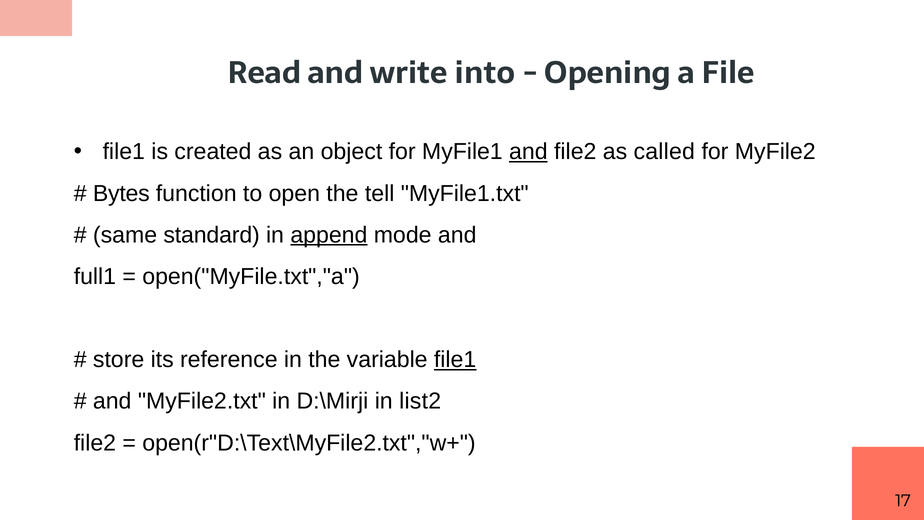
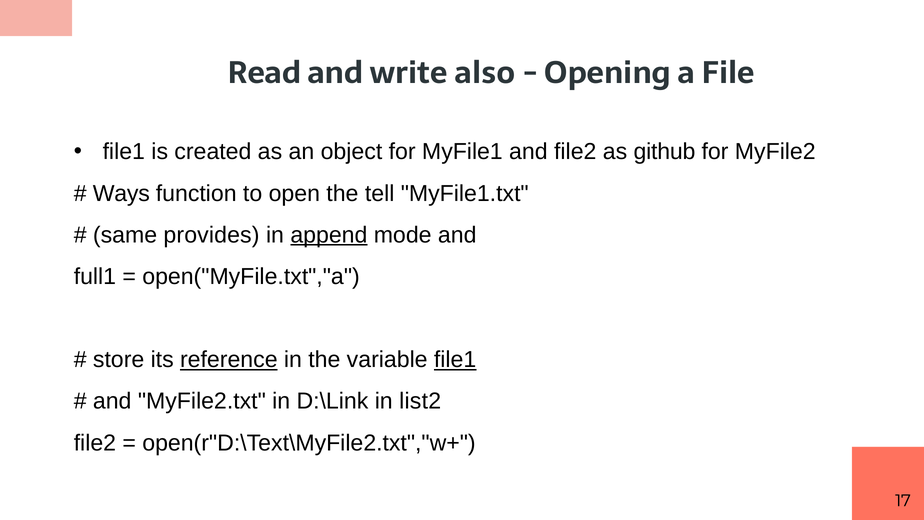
into: into -> also (485, 73)
and underline: present -> none (528, 152)
called: called -> github (664, 152)
Bytes: Bytes -> Ways (121, 193)
standard: standard -> provides (211, 235)
reference underline: none -> present (229, 360)
D:\Mirji: D:\Mirji -> D:\Link (332, 401)
